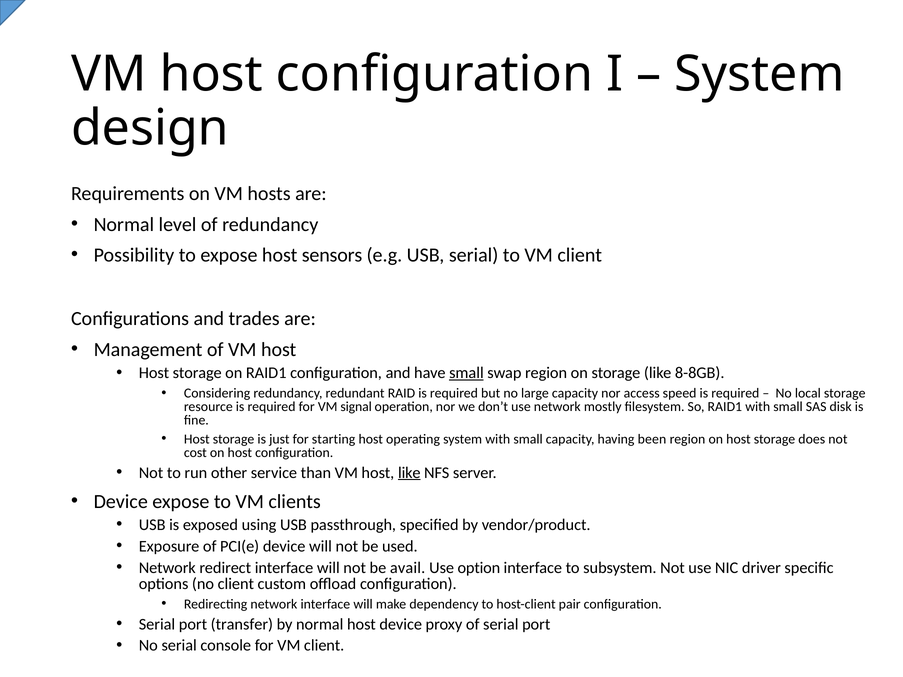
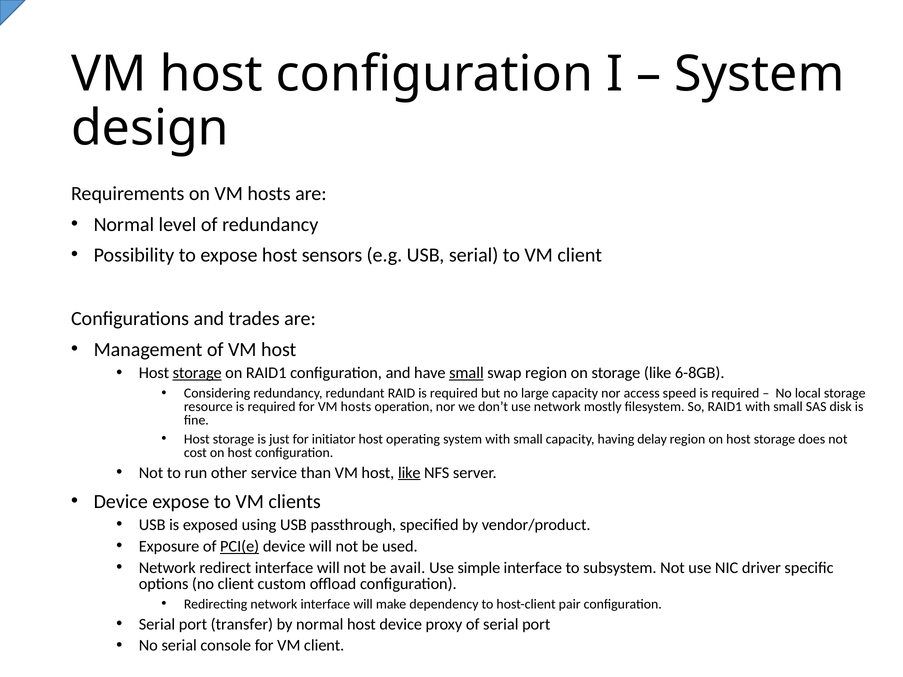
storage underline: none -> present (197, 373)
8-8GB: 8-8GB -> 6-8GB (700, 373)
for VM signal: signal -> hosts (356, 407)
starting: starting -> initiator (334, 439)
been: been -> delay (652, 439)
PCI(e underline: none -> present (240, 547)
option: option -> simple (479, 568)
